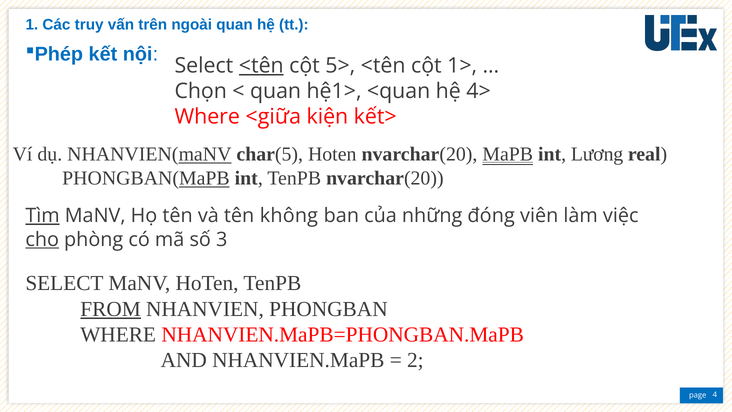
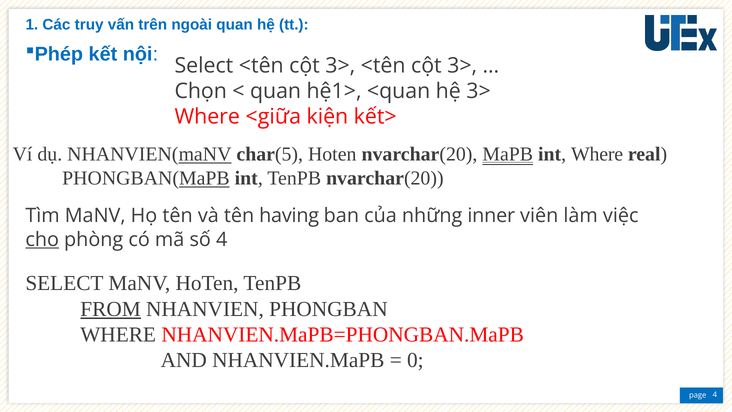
<tên underline: present -> none (261, 66)
5>: 5> -> 3> (340, 66)
1>: 1> -> 3> (462, 66)
hệ 4>: 4> -> 3> (478, 91)
int Lương: Lương -> Where (597, 154)
Tìm underline: present -> none (43, 216)
không: không -> having (289, 216)
đóng: đóng -> inner (491, 216)
số 3: 3 -> 4 (222, 239)
2: 2 -> 0 (415, 360)
